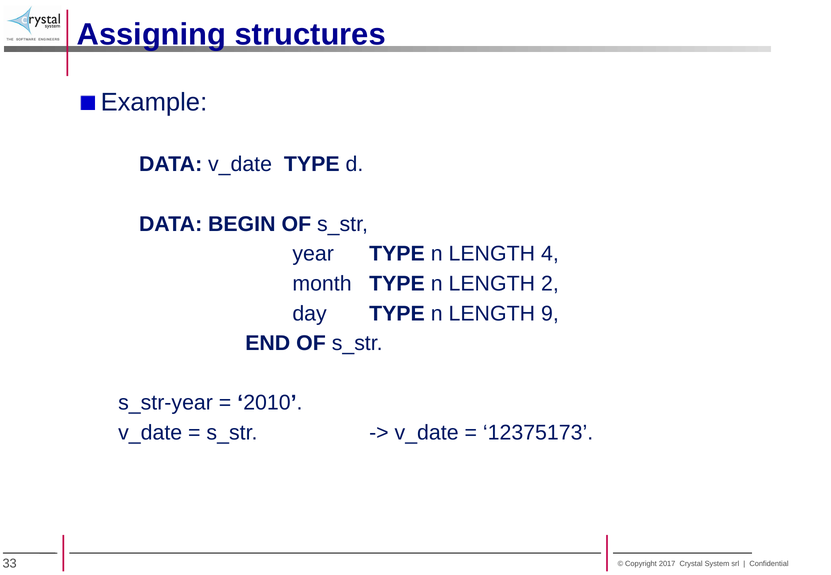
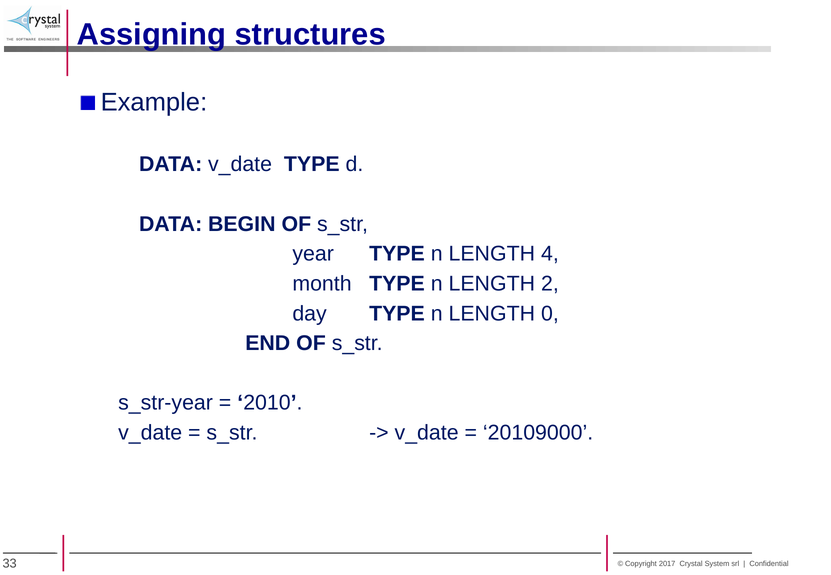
9: 9 -> 0 (550, 314)
12375173: 12375173 -> 20109000 (538, 433)
